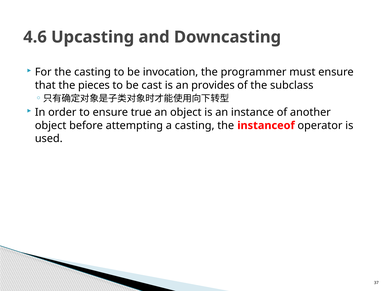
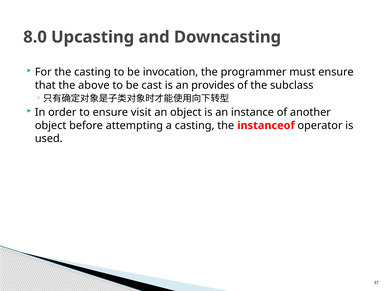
4.6: 4.6 -> 8.0 (35, 37)
pieces: pieces -> above (94, 85)
true: true -> visit (141, 112)
